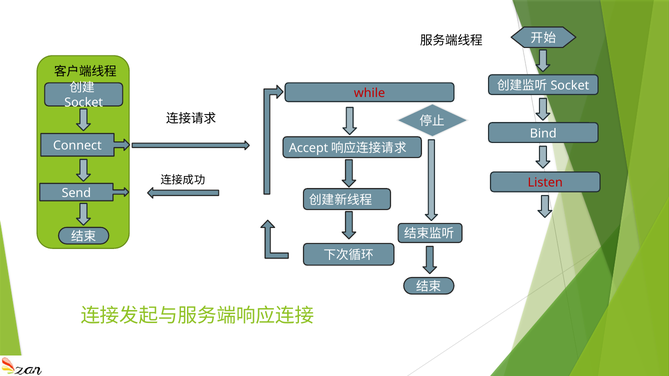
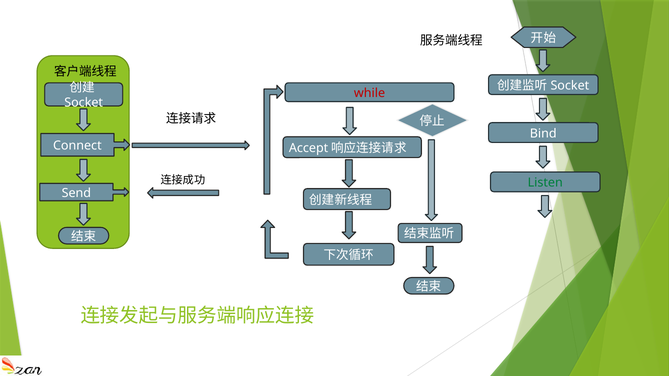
Listen colour: red -> green (545, 183)
